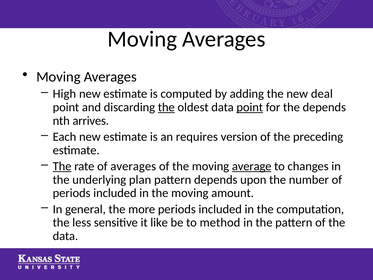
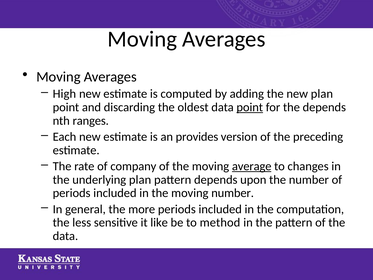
new deal: deal -> plan (322, 94)
the underline: present -> none (166, 107)
arrives: arrives -> ranges (91, 121)
requires: requires -> provides (197, 137)
The underline: present -> none (62, 166)
of averages: averages -> company (133, 166)
moving amount: amount -> number (233, 193)
